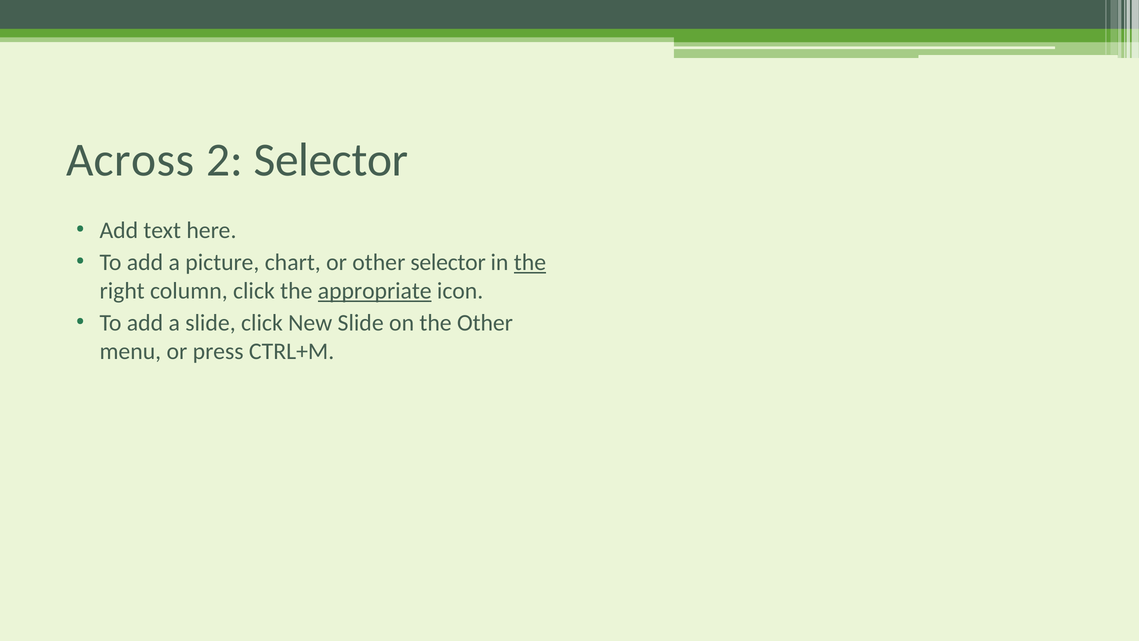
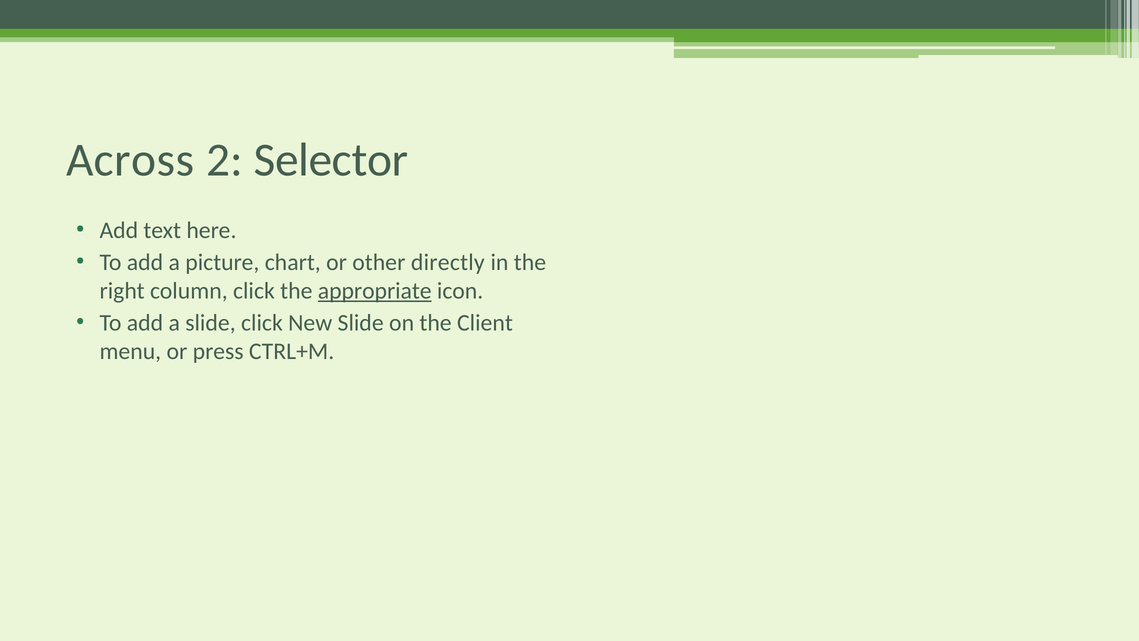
other selector: selector -> directly (448, 262)
the underline: present -> none (530, 262)
the Other: Other -> Client (485, 323)
